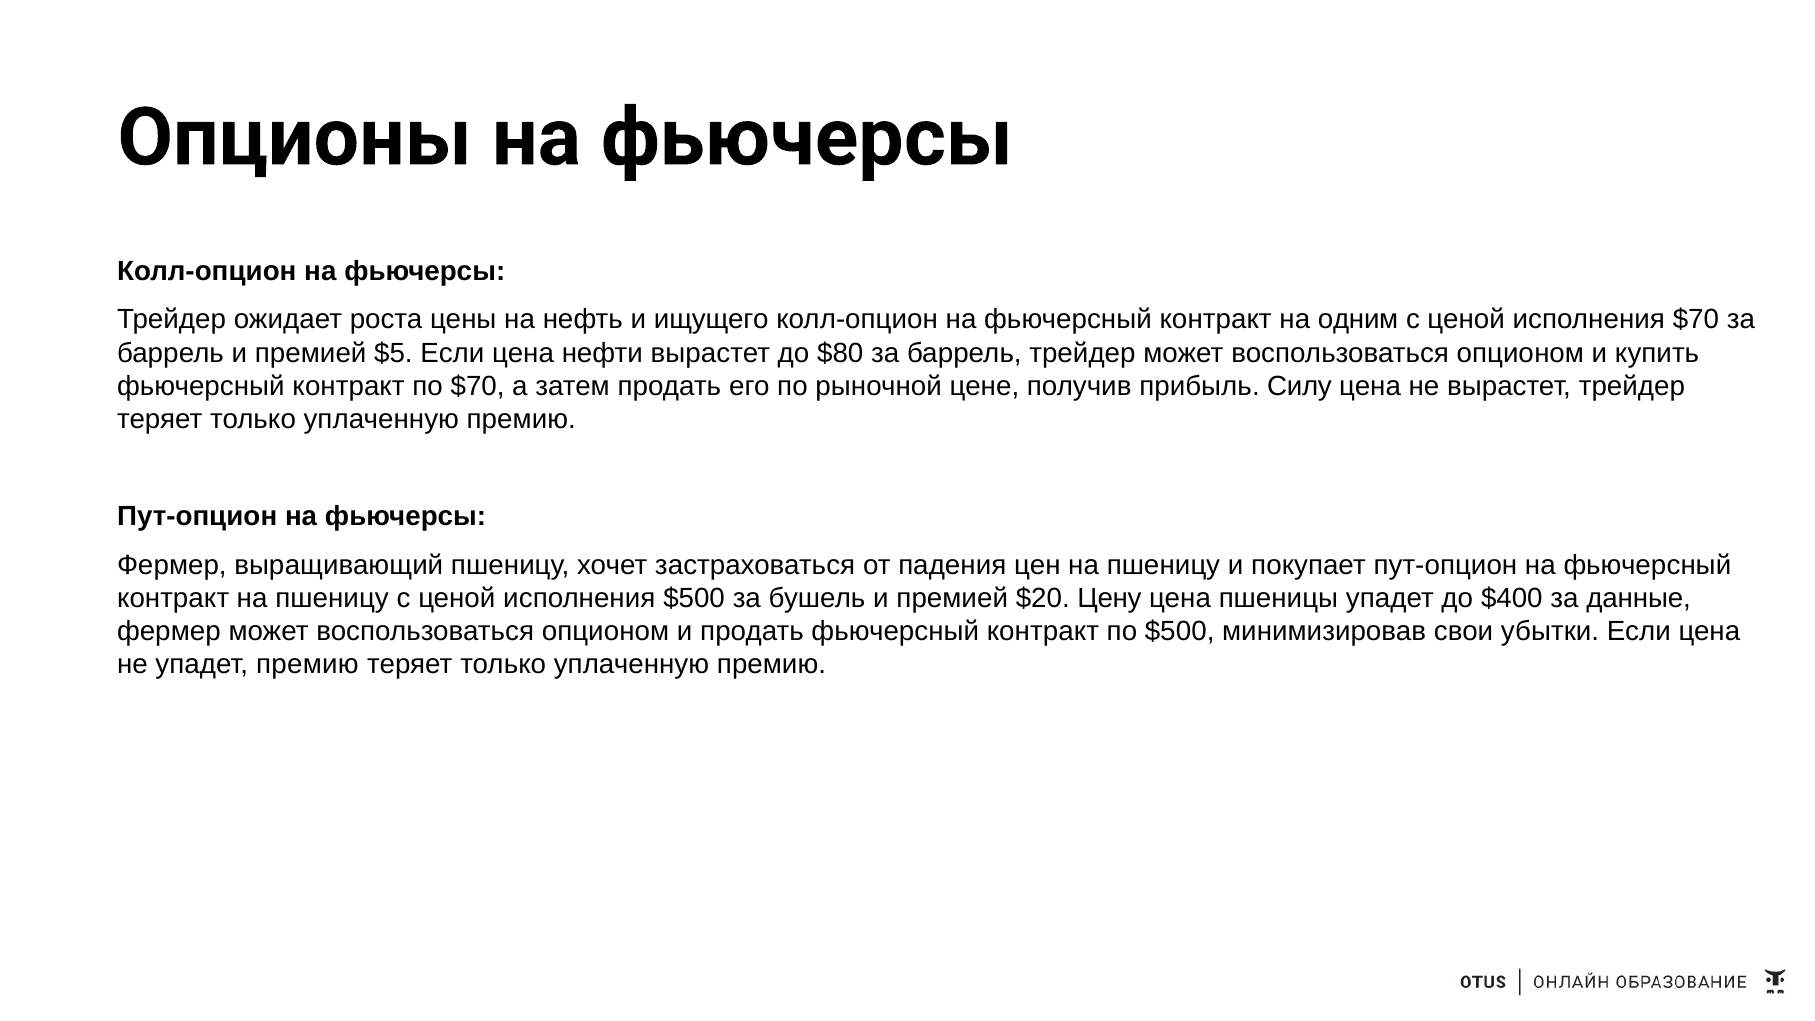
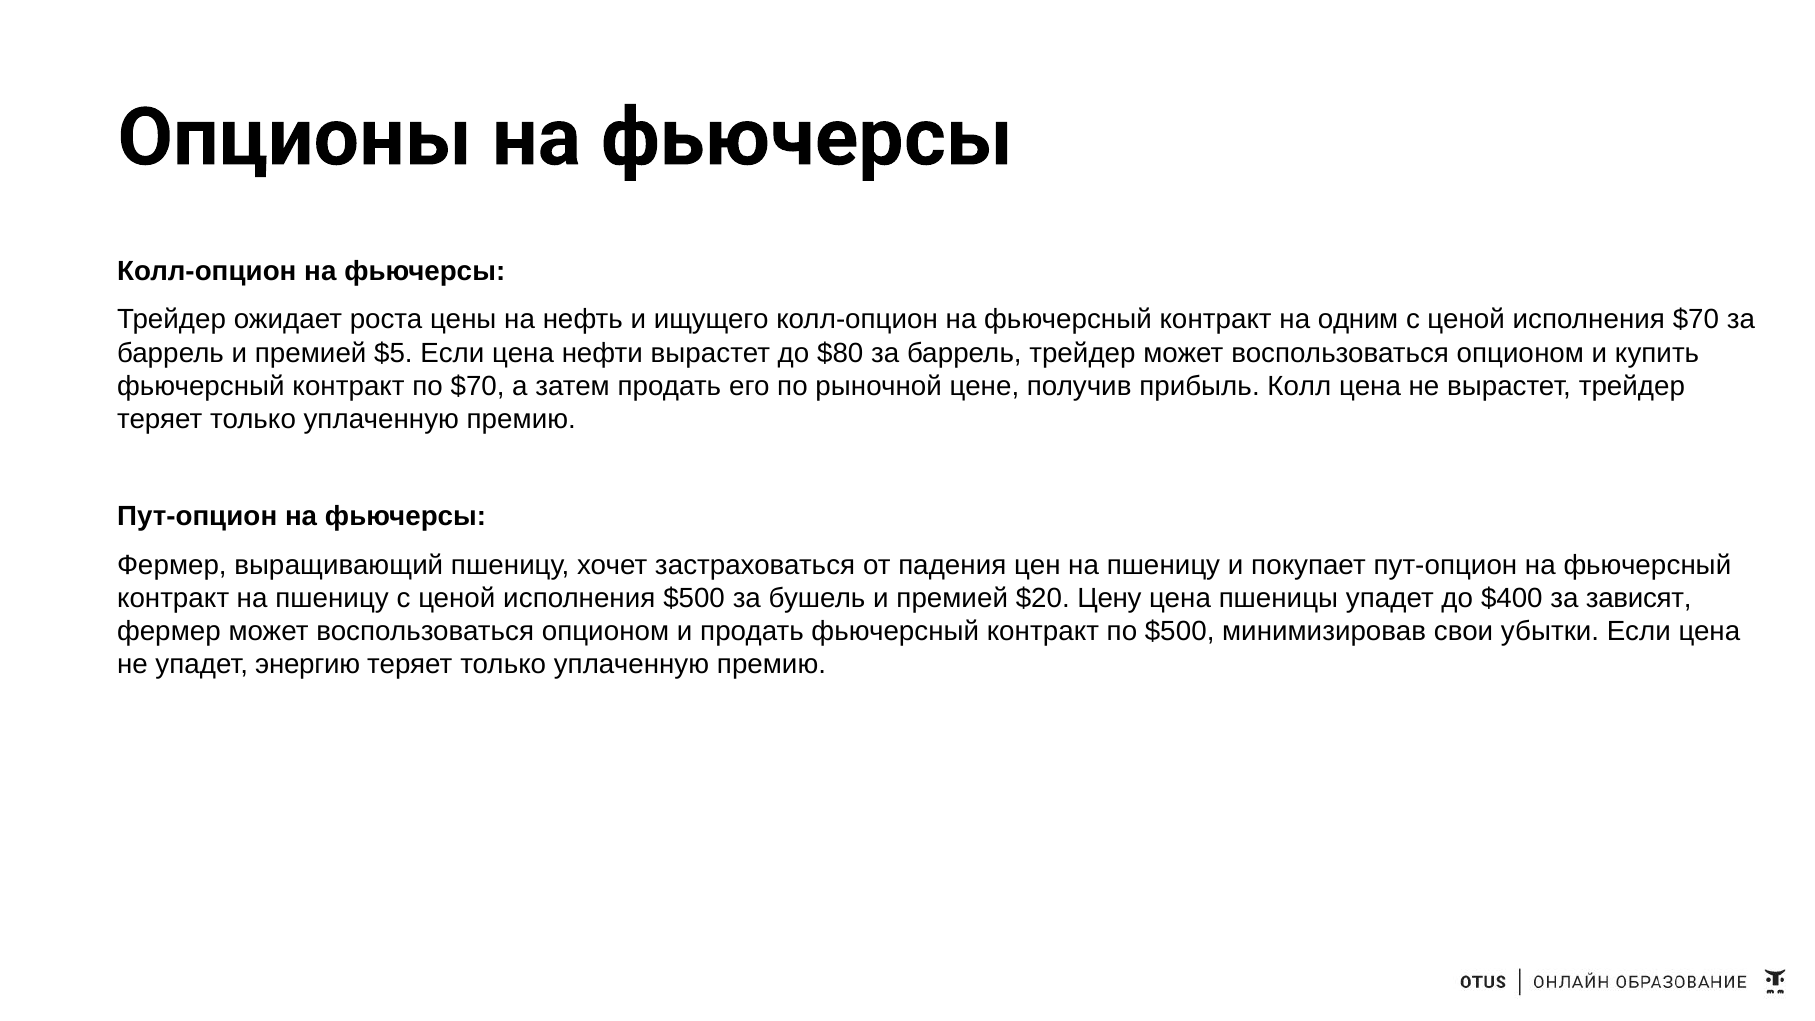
Силу: Силу -> Колл (1299, 386)
данные: данные -> зависят (1639, 598)
упадет премию: премию -> энергию (308, 665)
